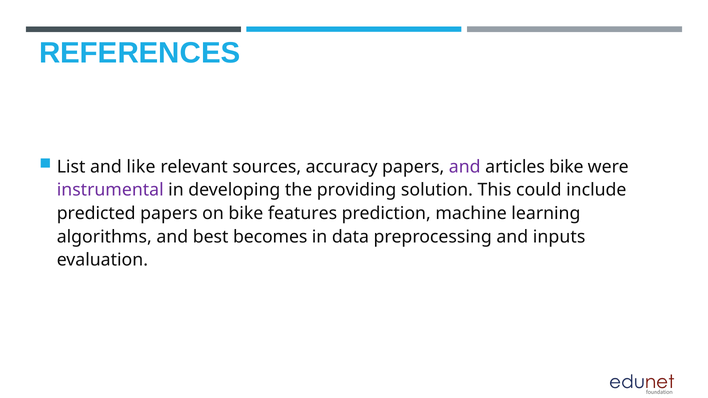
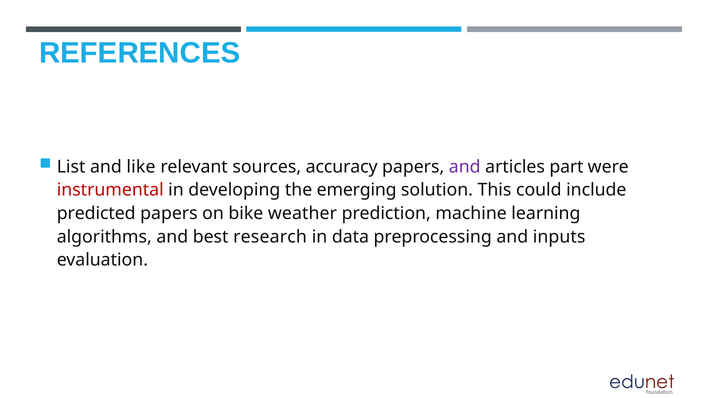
articles bike: bike -> part (566, 167)
instrumental colour: purple -> red (110, 190)
providing: providing -> emerging (357, 190)
features: features -> weather (302, 214)
becomes: becomes -> research (270, 237)
